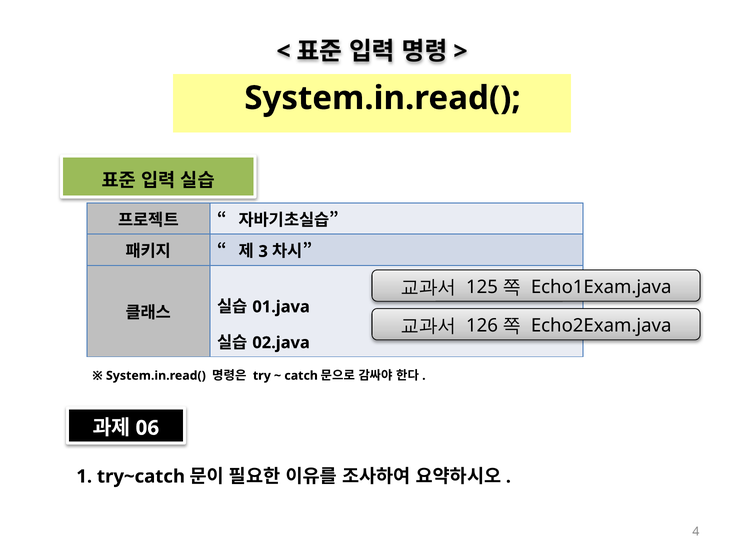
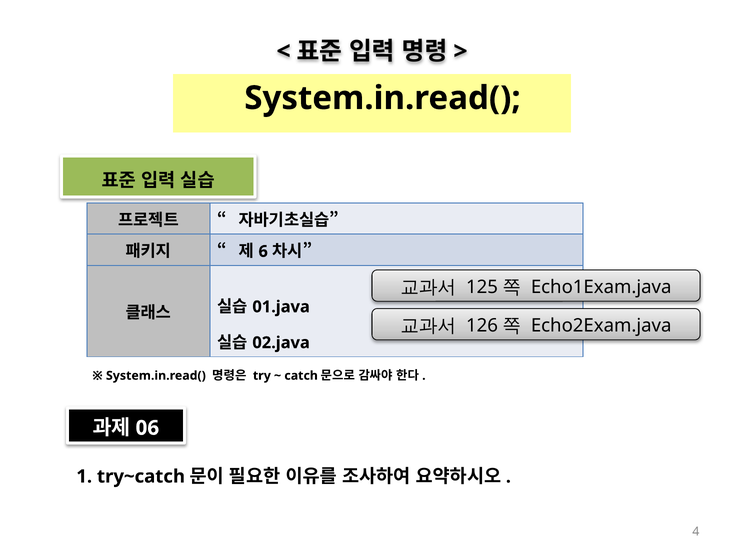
3: 3 -> 6 (263, 251)
